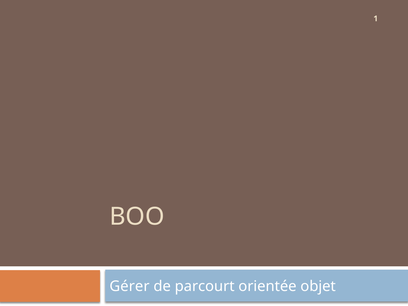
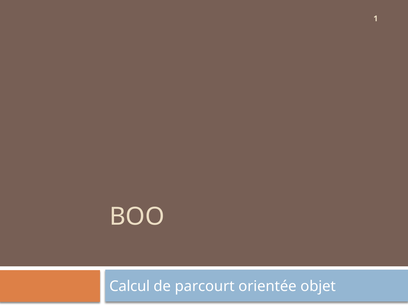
Gérer: Gérer -> Calcul (130, 286)
